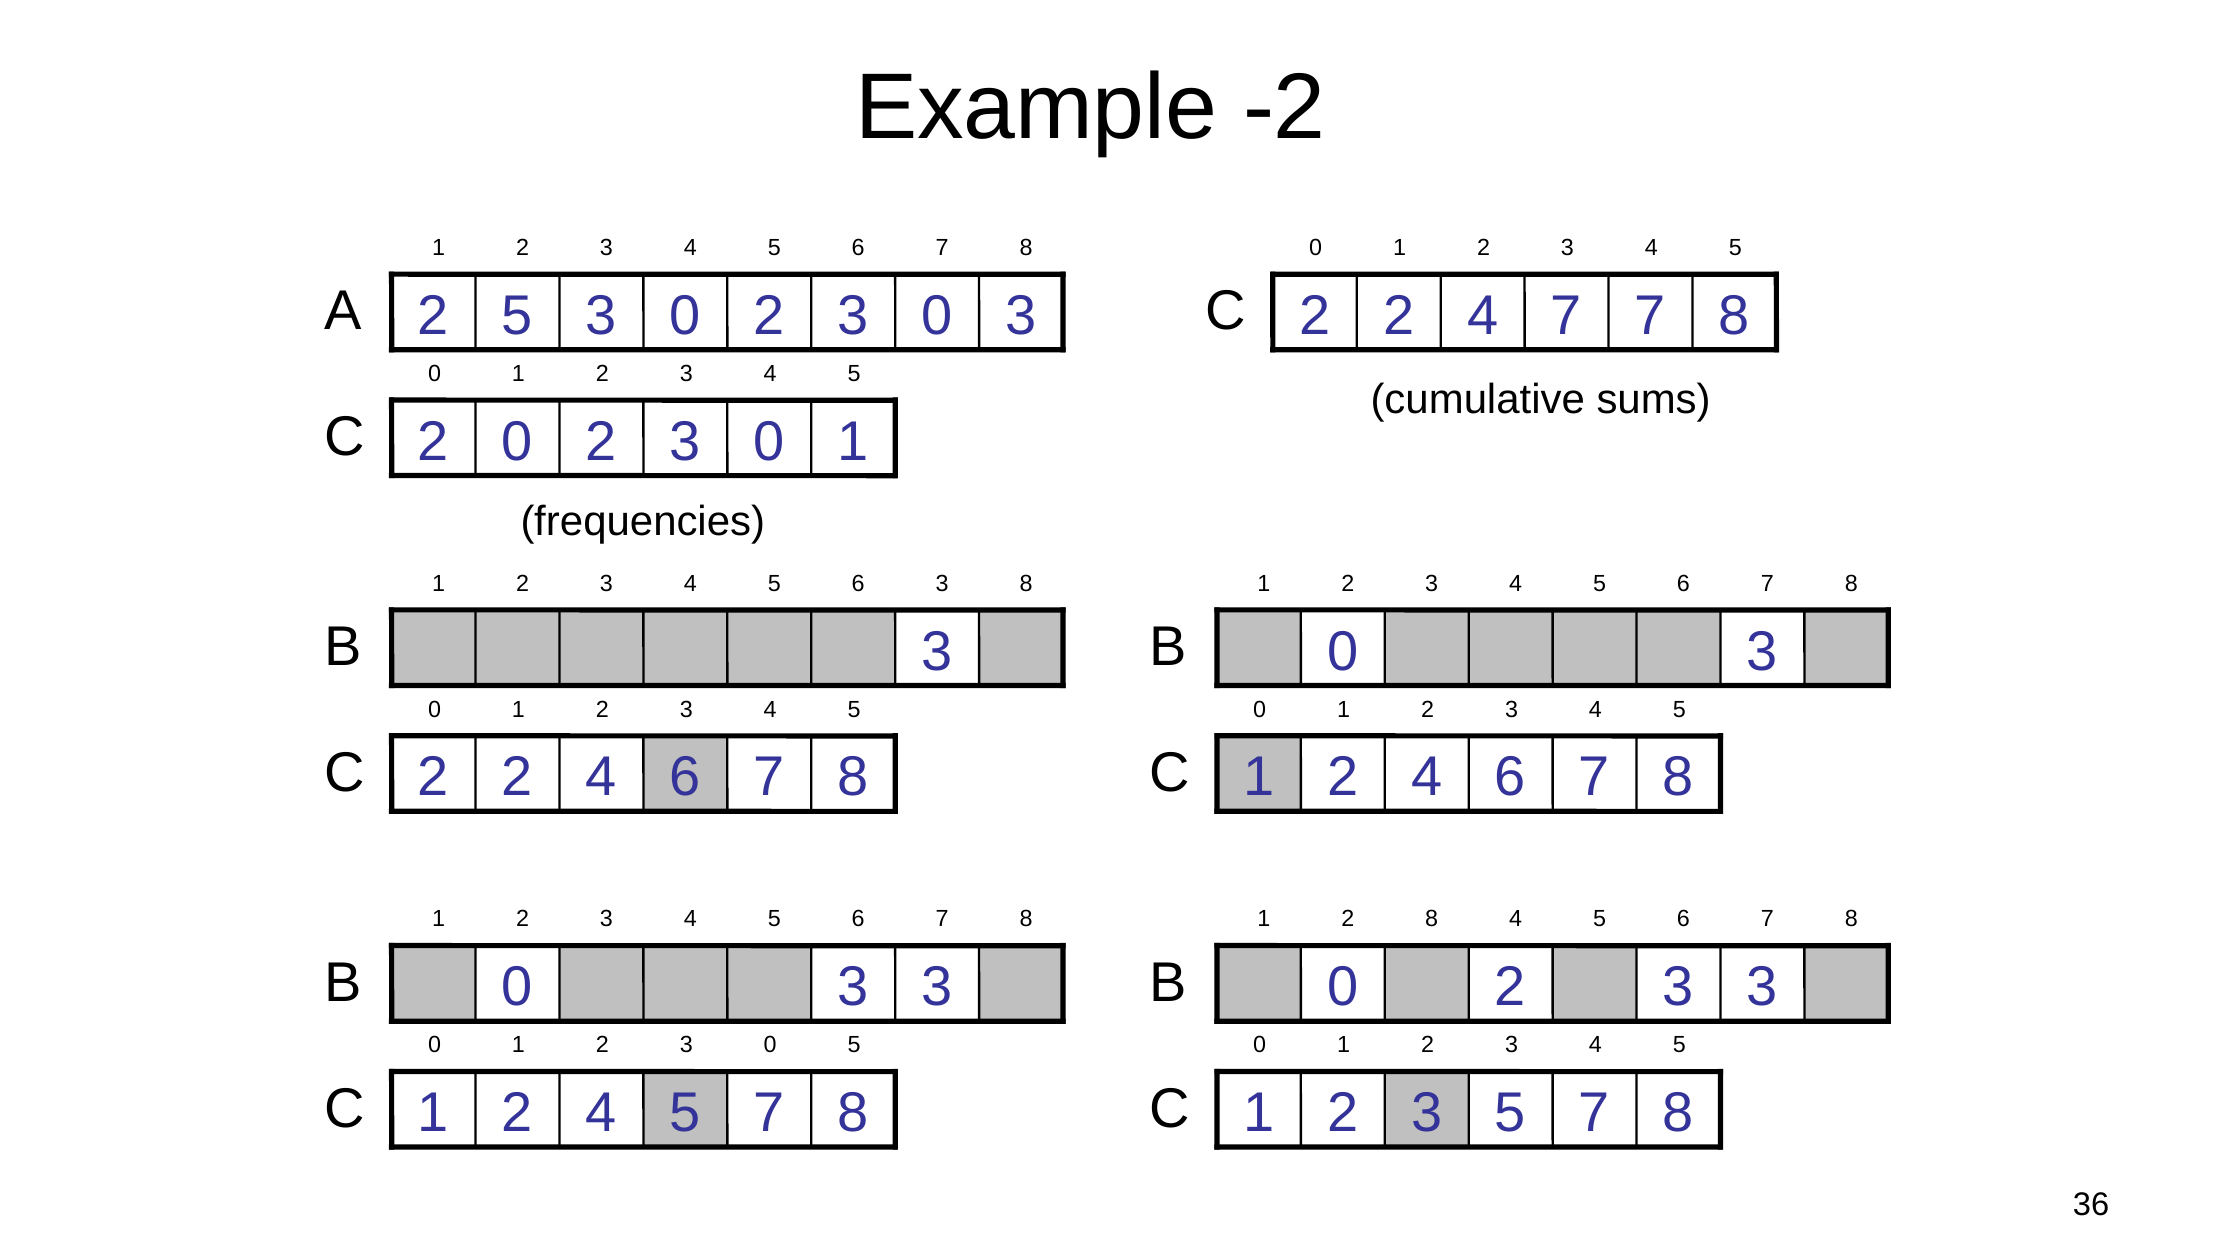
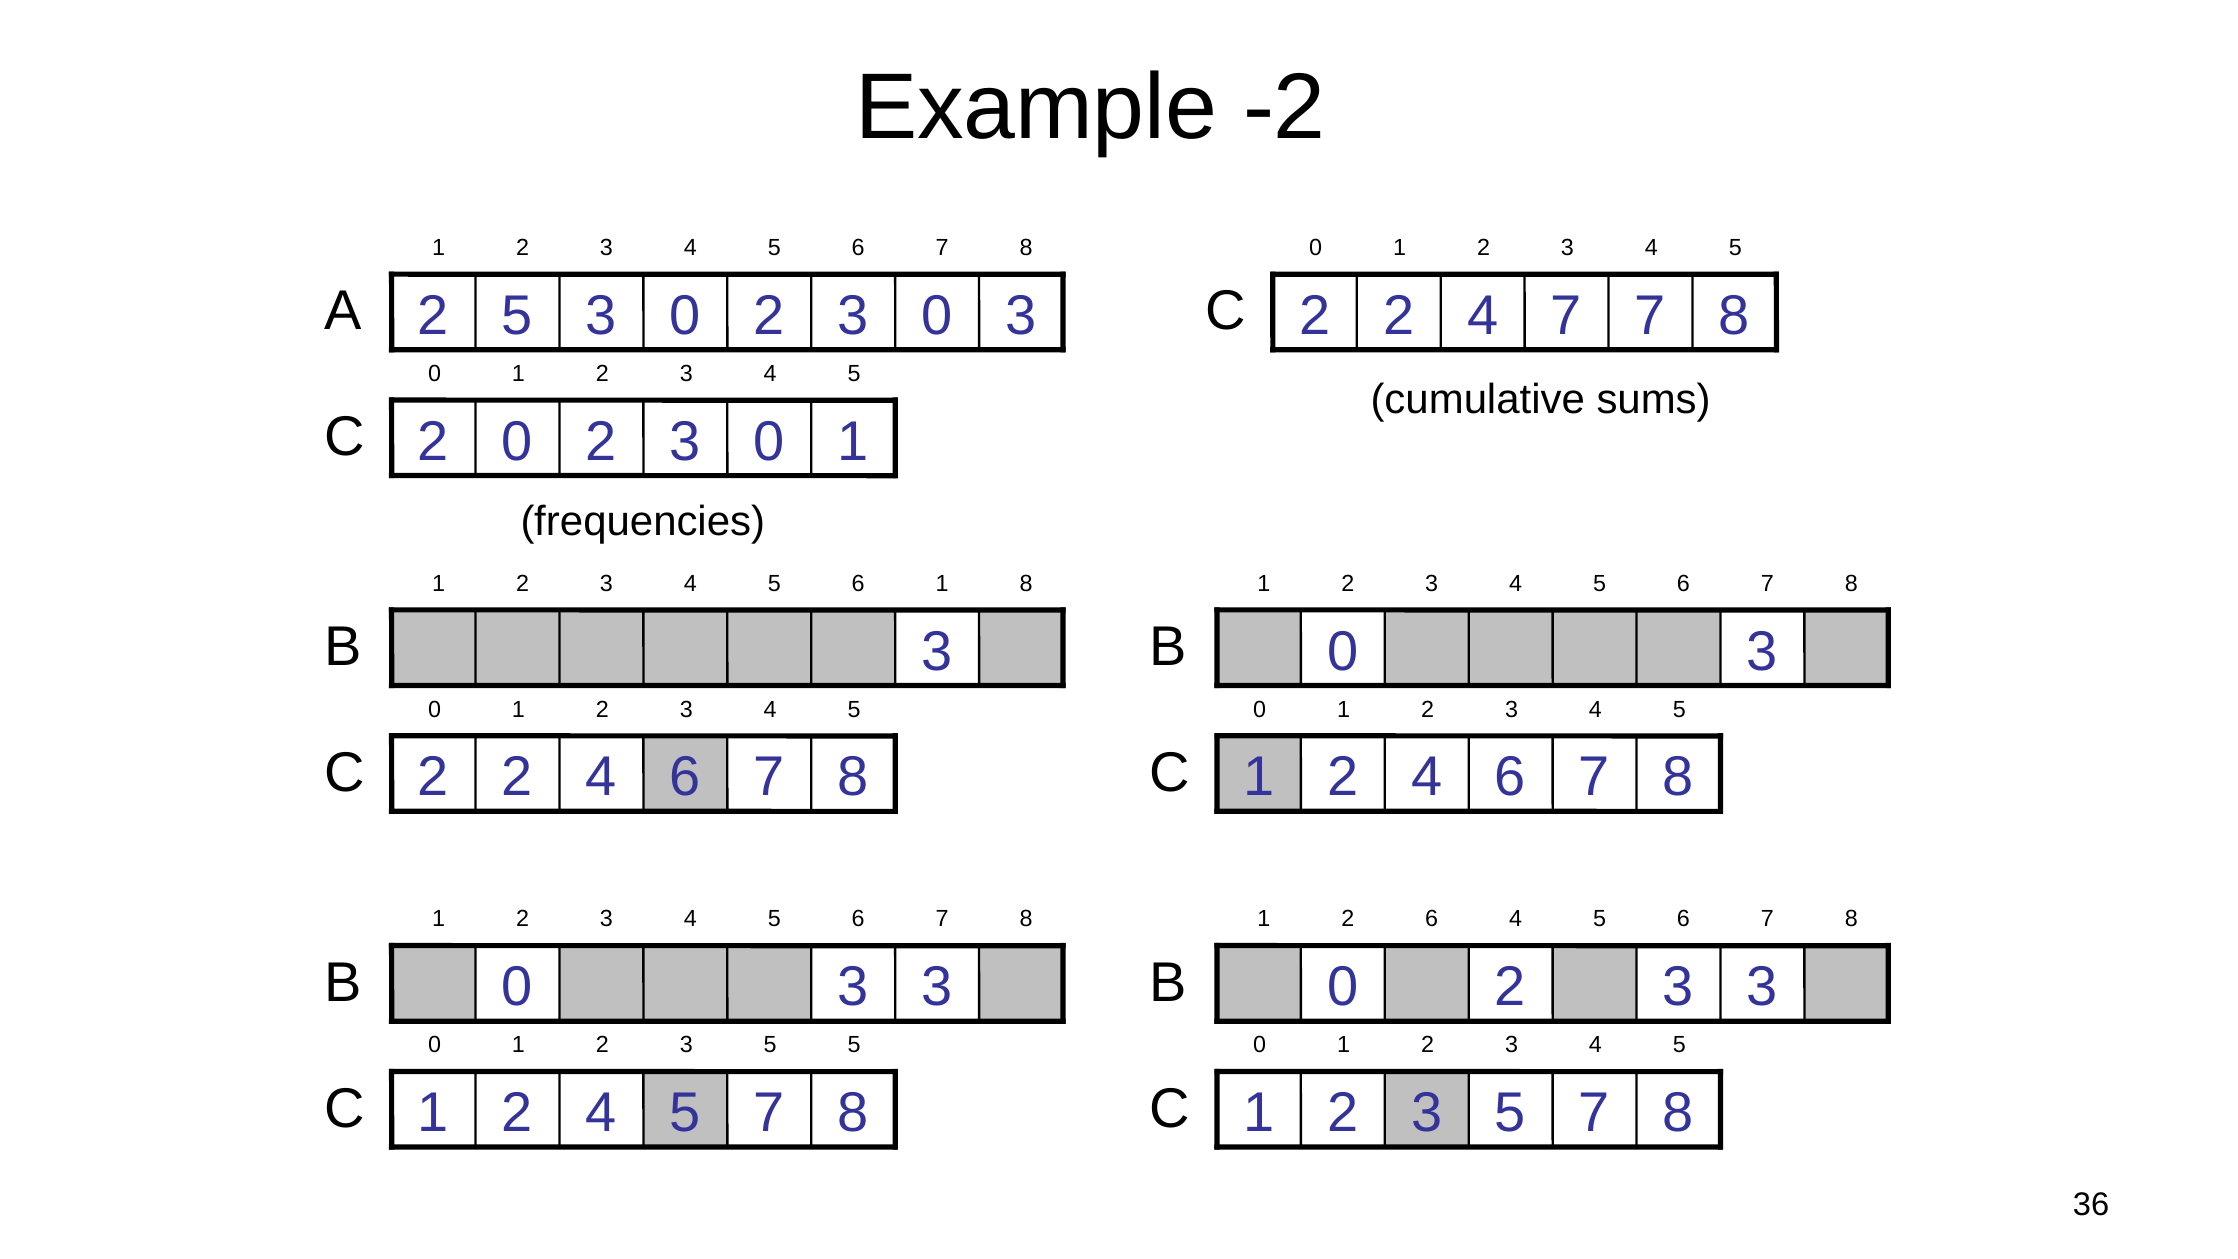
6 3: 3 -> 1 (942, 583)
2 8: 8 -> 6 (1432, 919)
2 3 0: 0 -> 5 (770, 1045)
